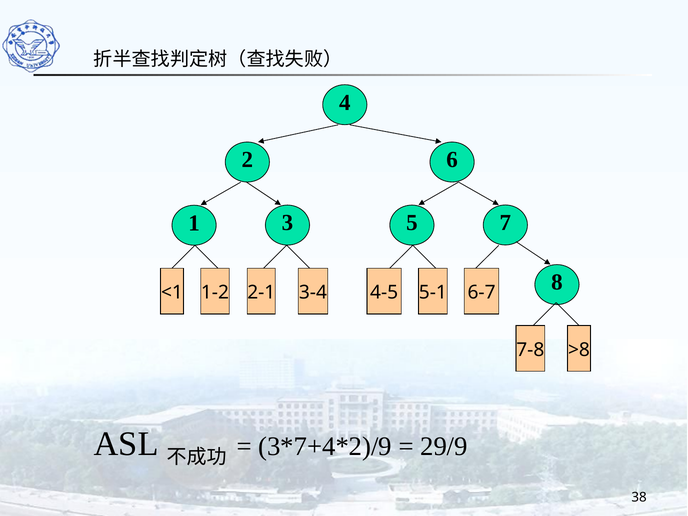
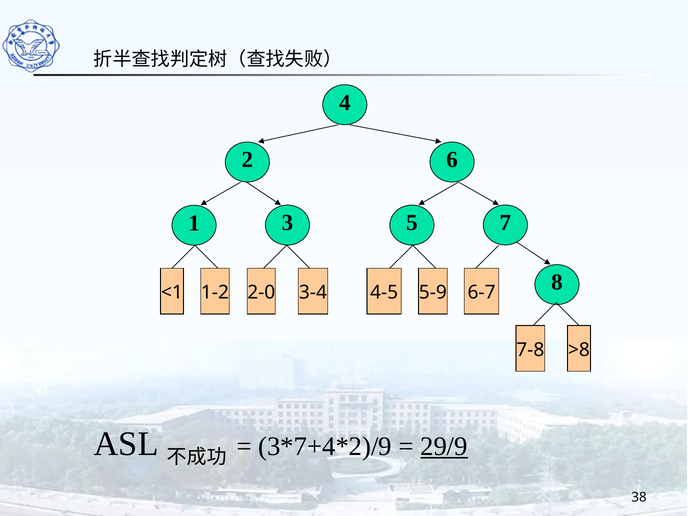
2-1: 2-1 -> 2-0 (261, 292)
5-1: 5-1 -> 5-9 (433, 292)
29/9 underline: none -> present (444, 446)
